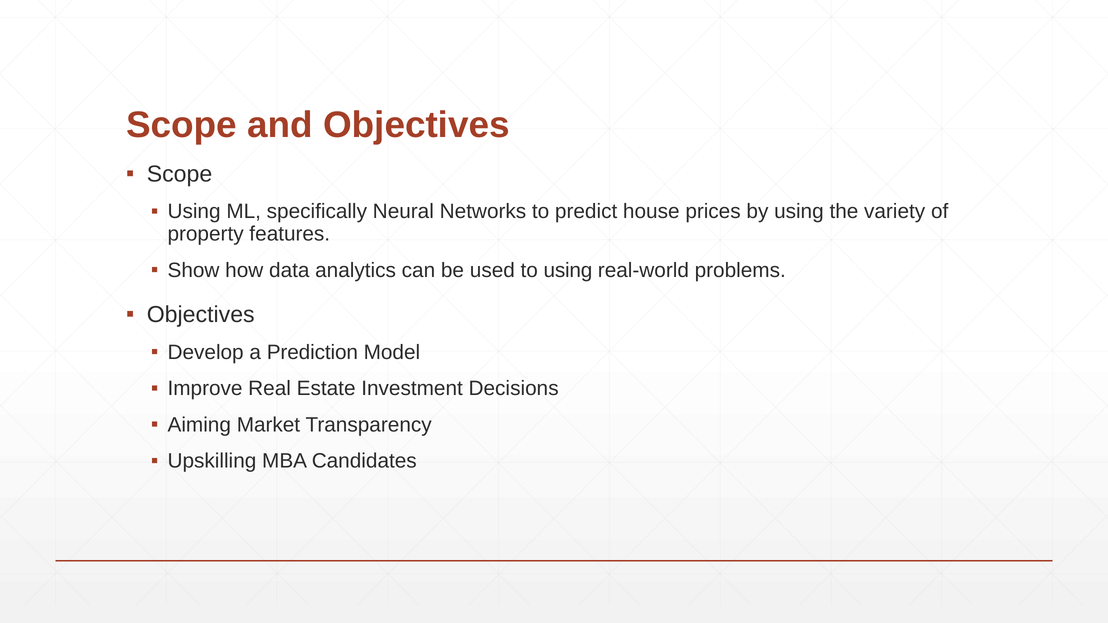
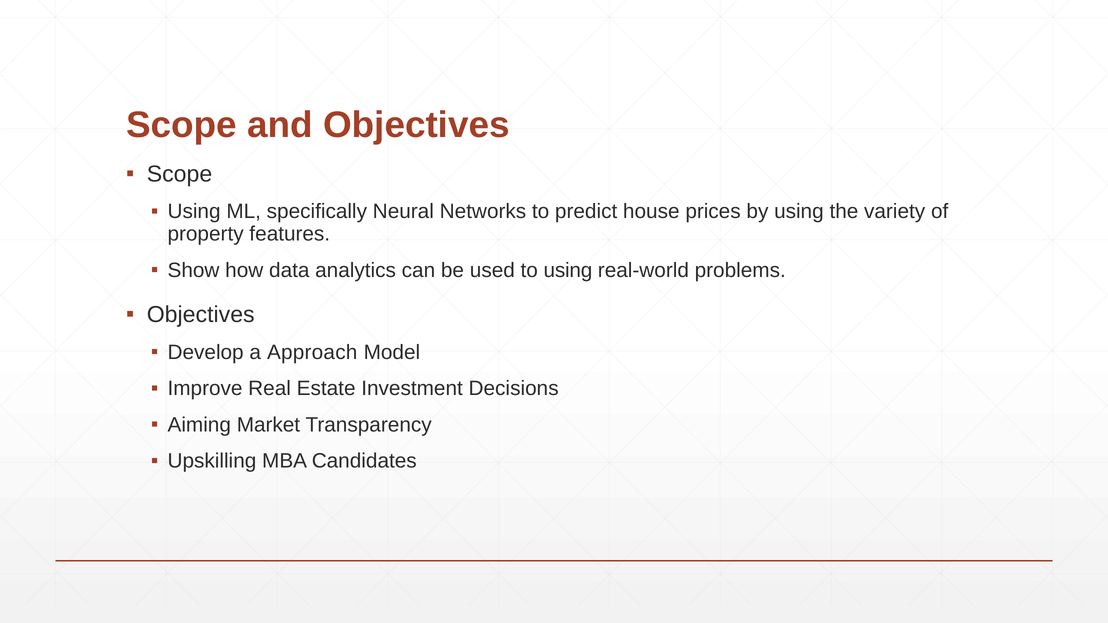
Prediction: Prediction -> Approach (312, 352)
